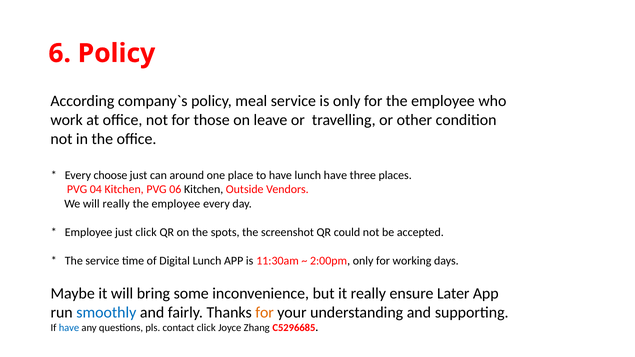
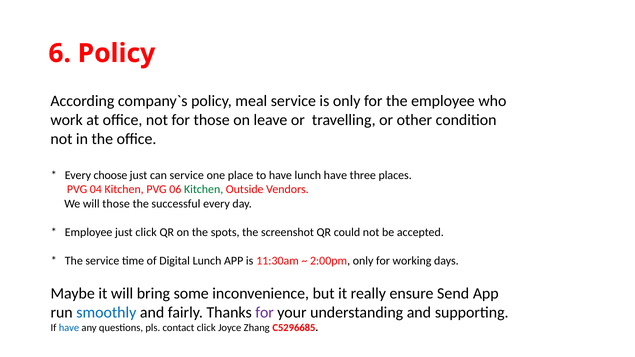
can around: around -> service (187, 175)
Kitchen colour: black -> green (204, 190)
will really: really -> those (116, 204)
employee: employee -> successful (176, 204)
Later: Later -> Send (453, 294)
for colour: orange -> purple (265, 313)
